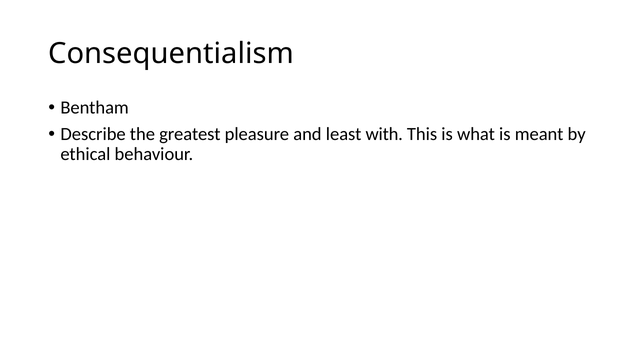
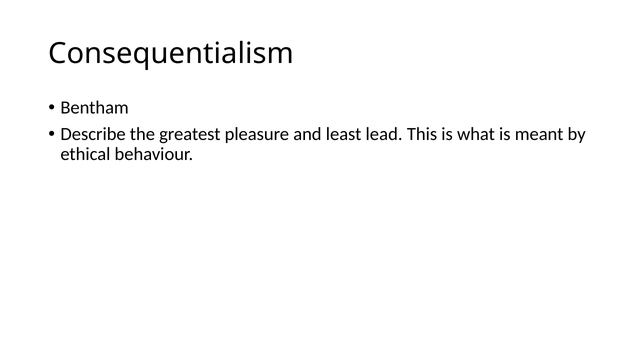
with: with -> lead (384, 134)
